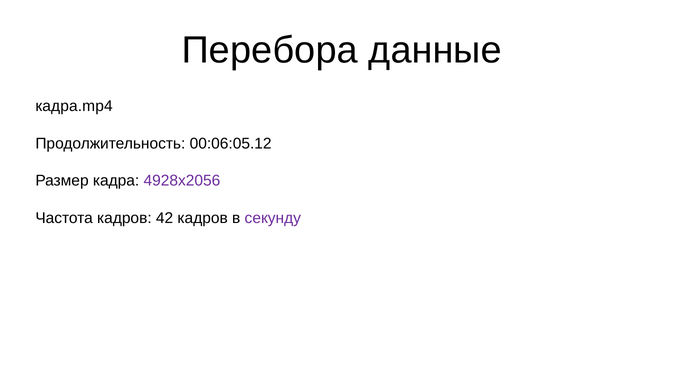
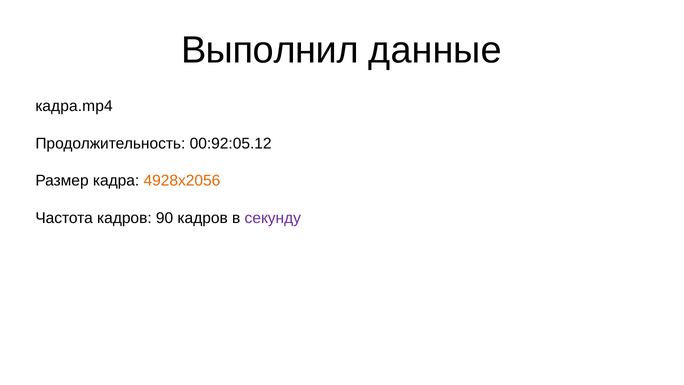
Перебора: Перебора -> Выполнил (270, 50)
00:06:05.12: 00:06:05.12 -> 00:92:05.12 (231, 143)
4928x2056 colour: purple -> orange (182, 181)
42: 42 -> 90 (165, 218)
